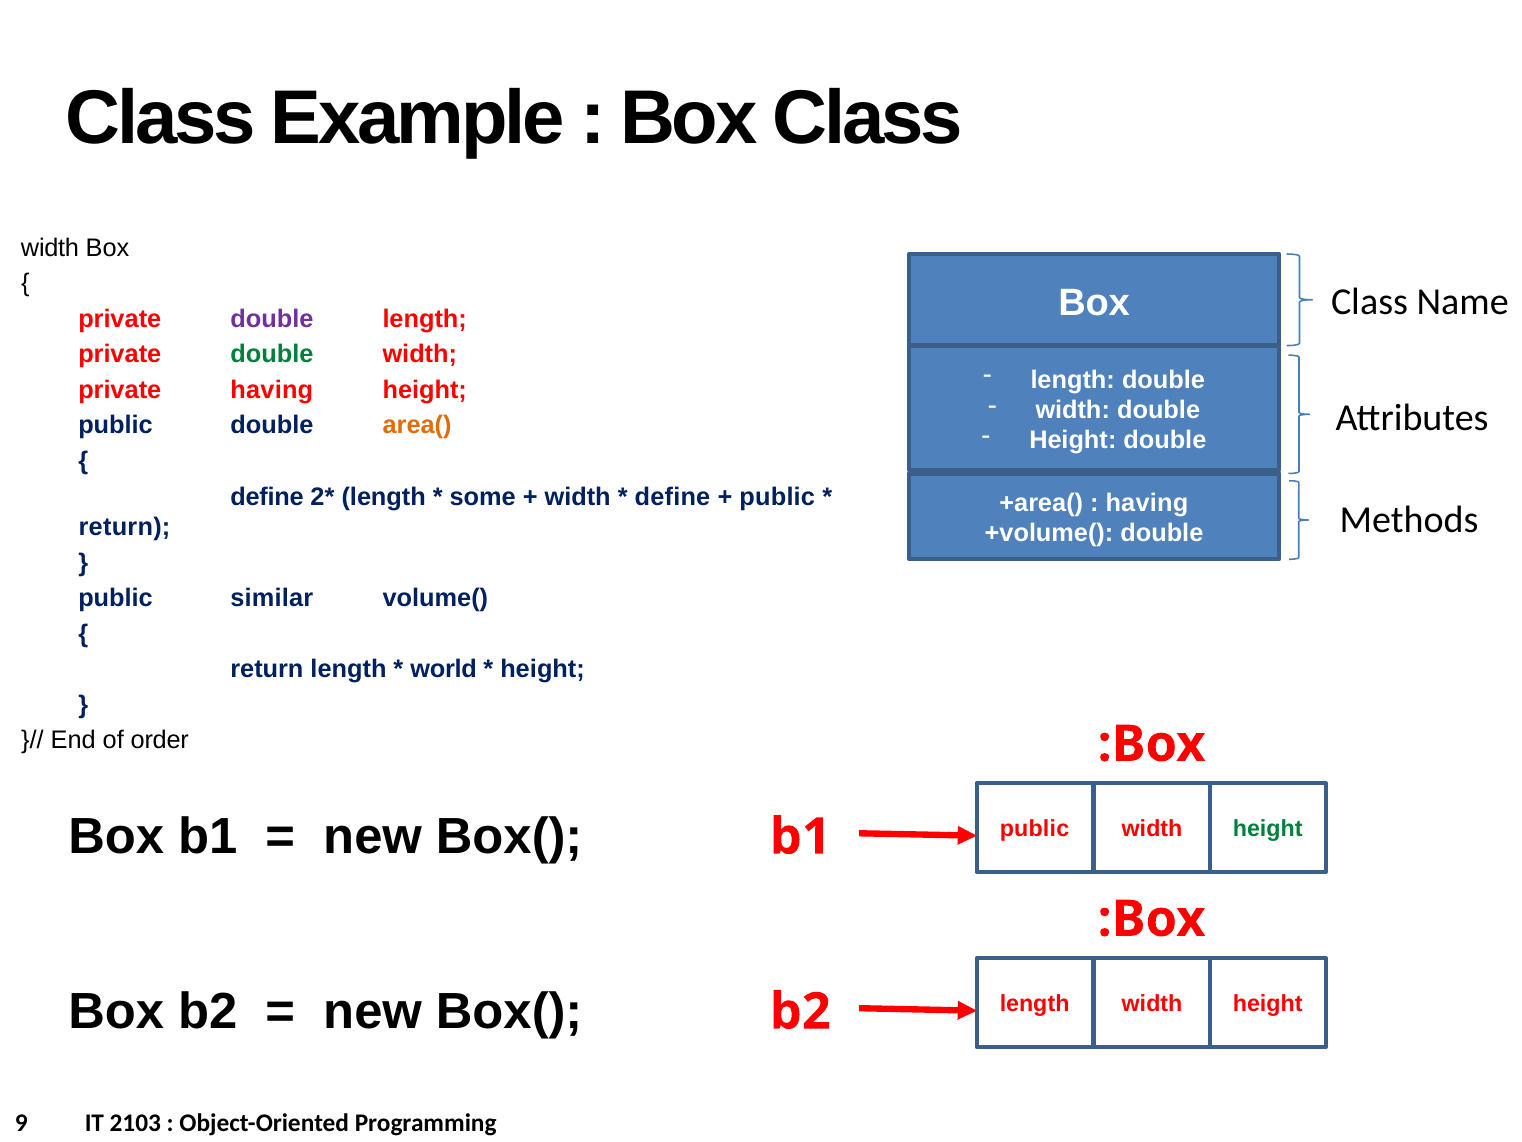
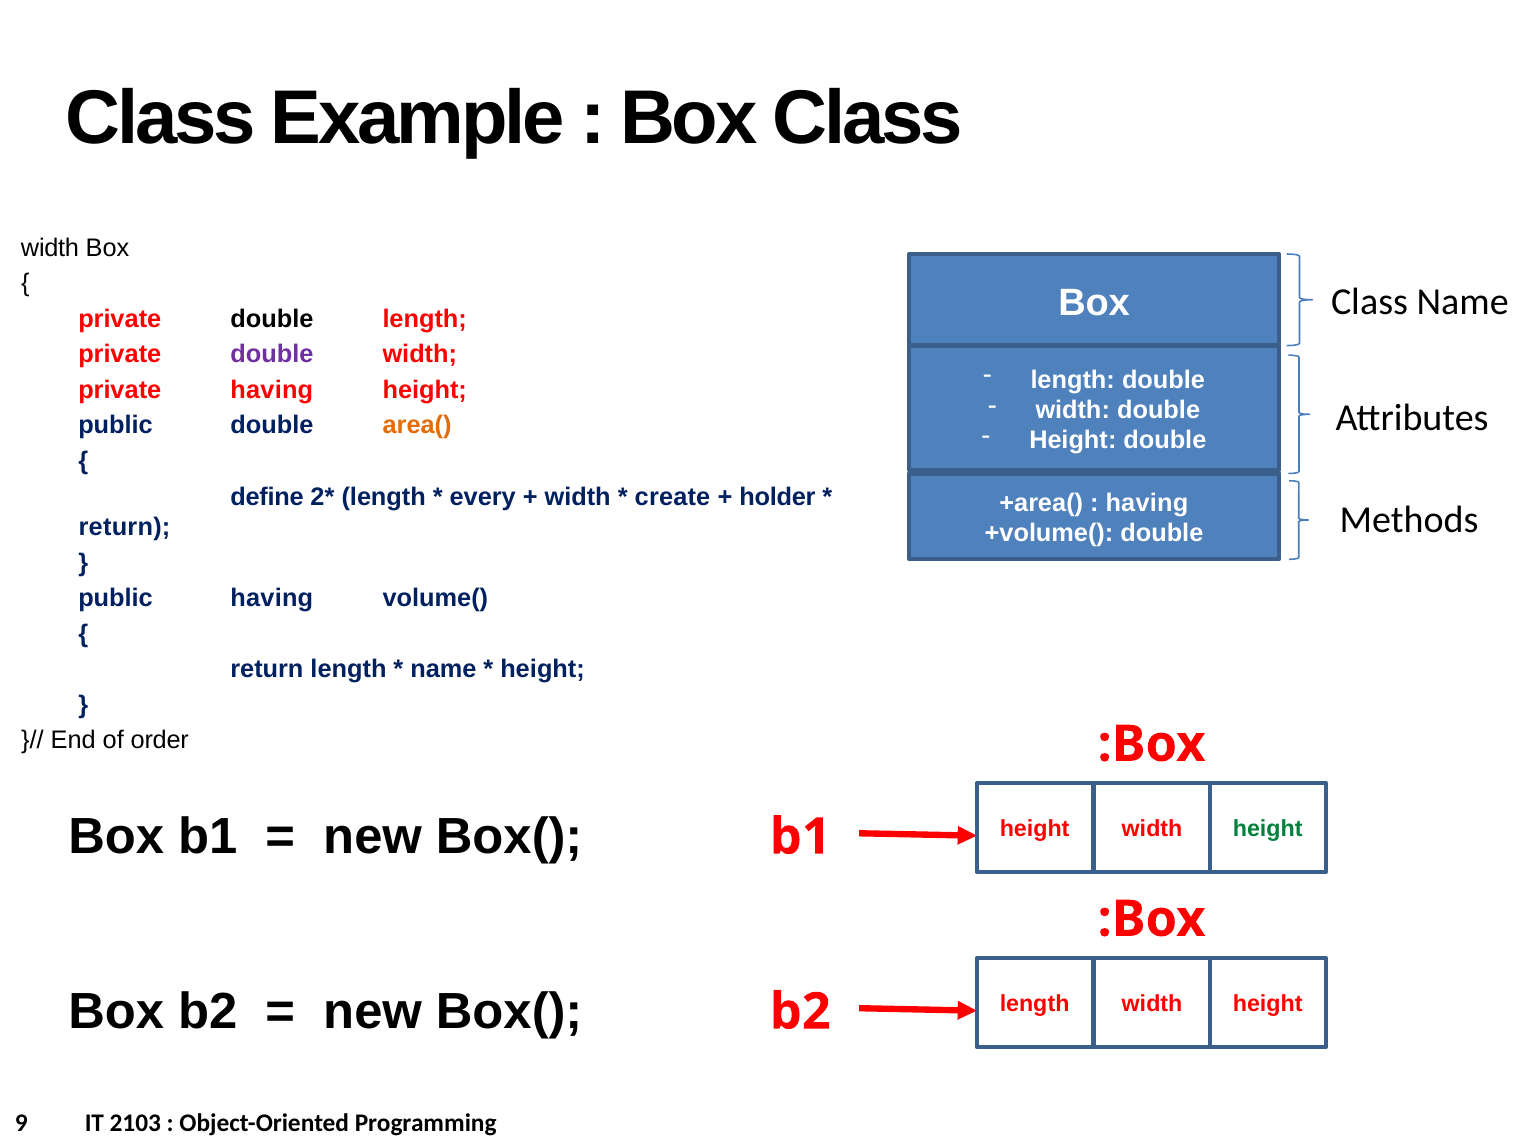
double colour: purple -> black (272, 319)
double colour: green -> purple (272, 354)
some: some -> every (483, 496)
define: define -> create (673, 496)
public: public -> holder (778, 496)
public similar: similar -> having (272, 598)
world: world -> name (444, 669)
b1 public: public -> height (1035, 829)
